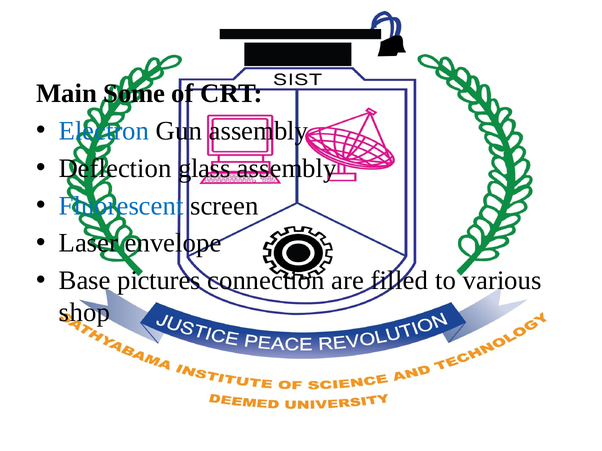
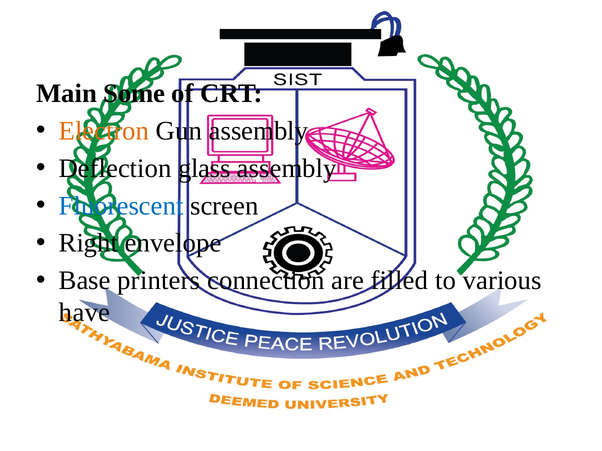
Electron colour: blue -> orange (104, 131)
Laser: Laser -> Right (88, 243)
pictures: pictures -> printers (159, 281)
shop: shop -> have (85, 313)
